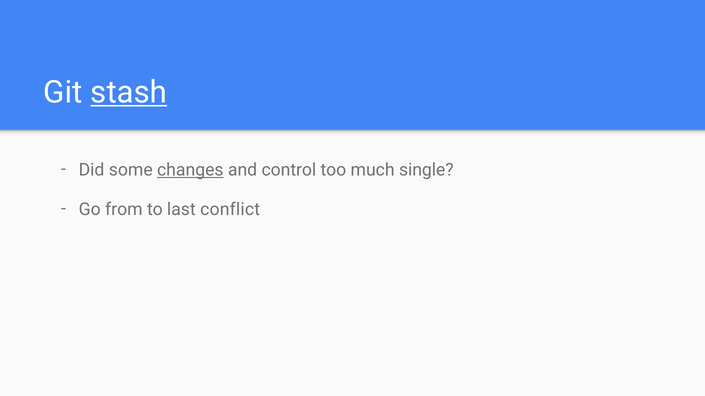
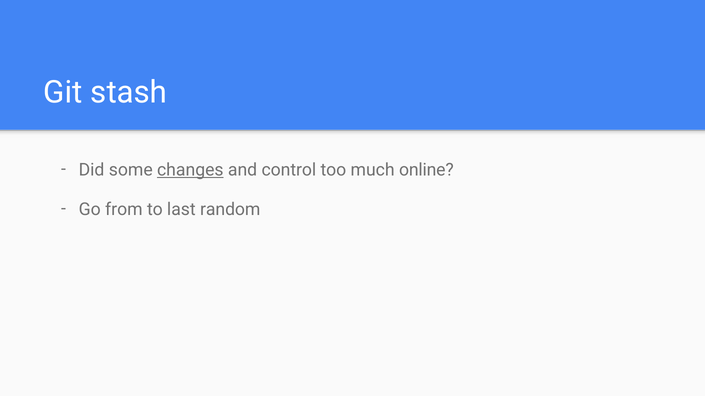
stash underline: present -> none (129, 92)
single: single -> online (426, 170)
conflict: conflict -> random (230, 210)
